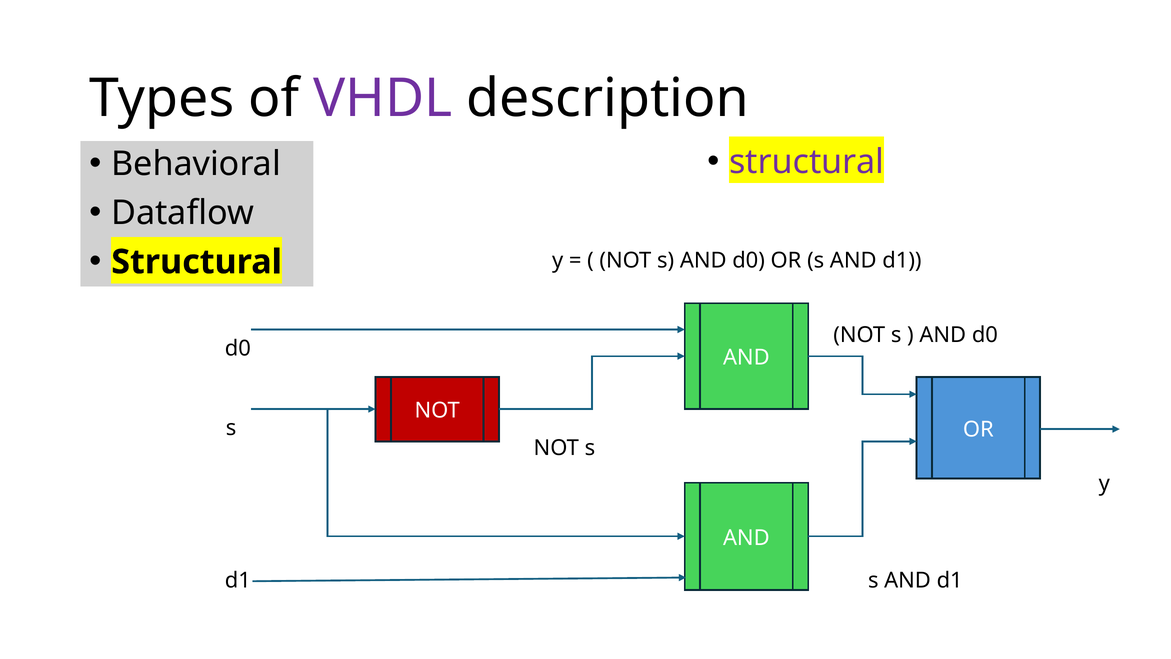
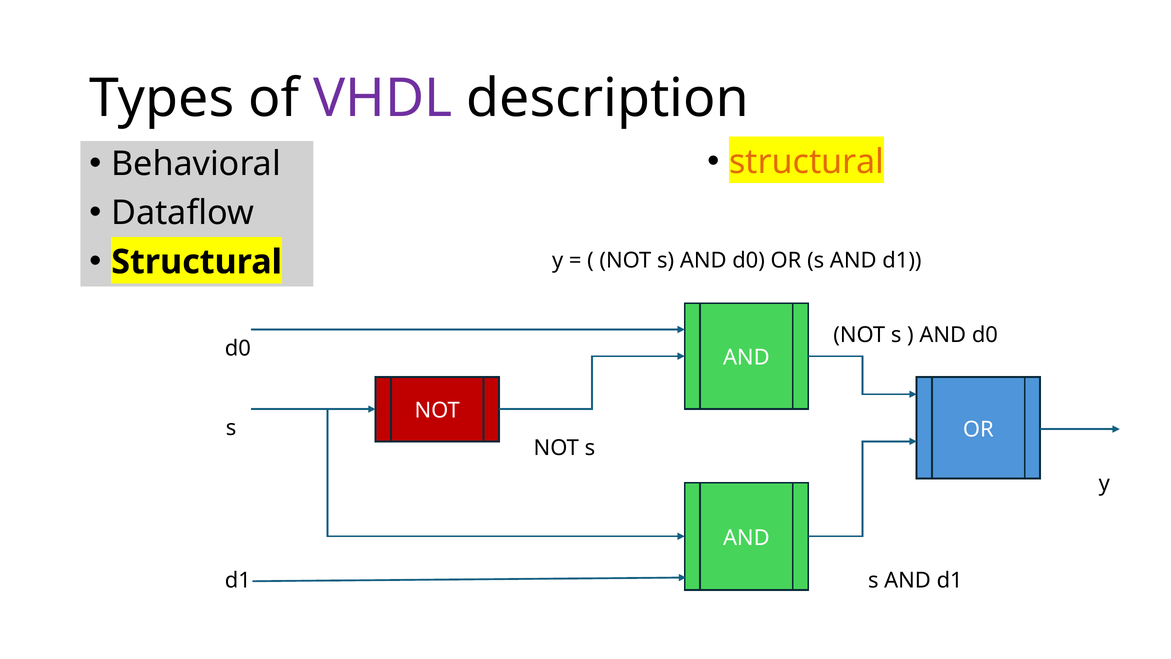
structural colour: purple -> orange (807, 162)
